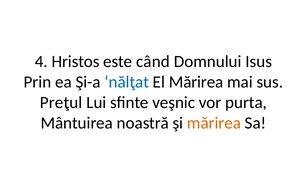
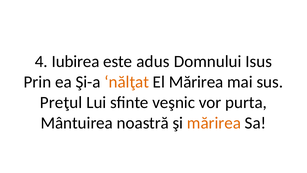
Hristos: Hristos -> Iubirea (76, 61)
când: când -> adus (153, 61)
nălţat colour: blue -> orange (127, 82)
